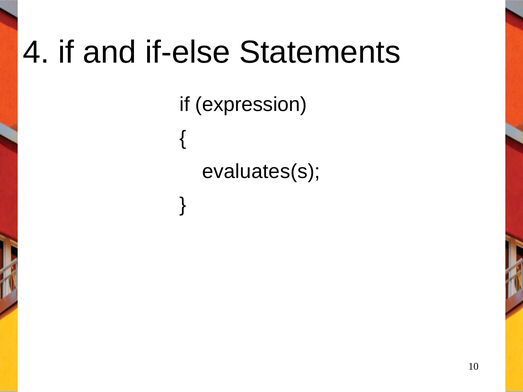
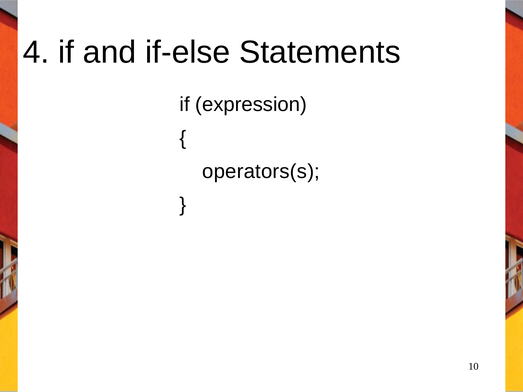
evaluates(s: evaluates(s -> operators(s (261, 172)
